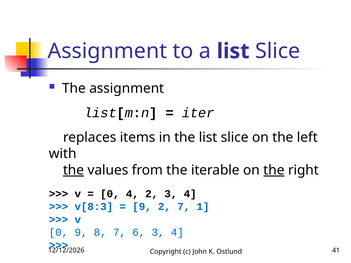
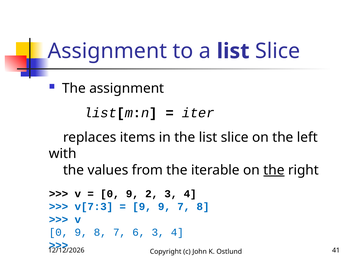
the underline: present -> none (74, 170)
4: 4 -> 9 (132, 194)
v[8:3: v[8:3 -> v[7:3 (94, 207)
9 2: 2 -> 9 (164, 207)
7 1: 1 -> 8 (203, 207)
